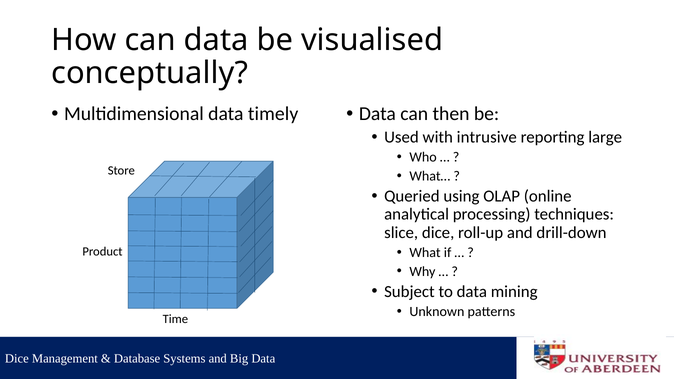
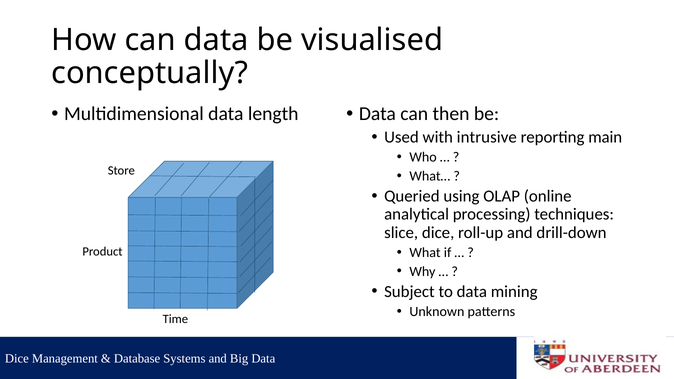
timely: timely -> length (273, 114)
large: large -> main (605, 137)
